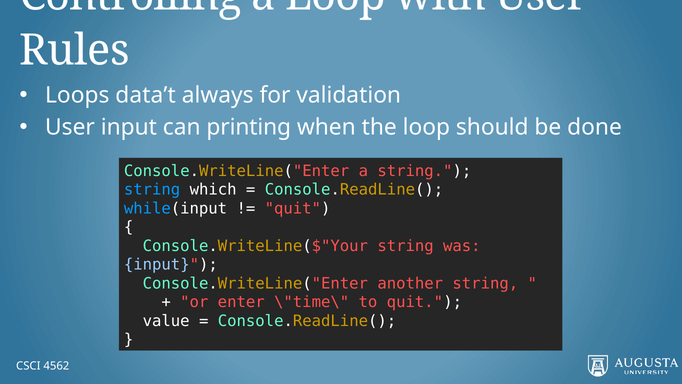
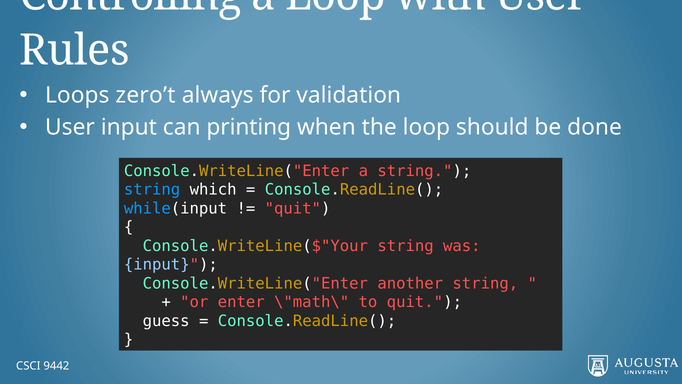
data’t: data’t -> zero’t (145, 95)
\"time\: \"time\ -> \"math\ (312, 302)
value: value -> guess (166, 321)
4562: 4562 -> 9442 (56, 366)
